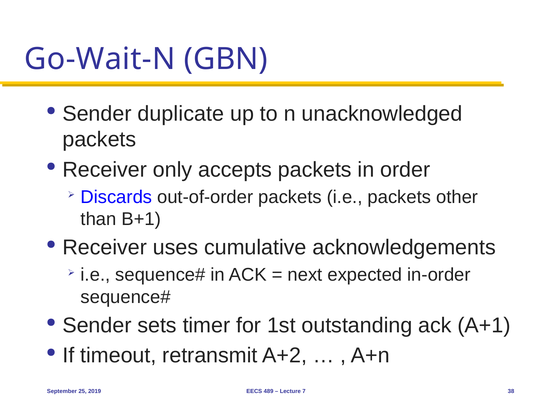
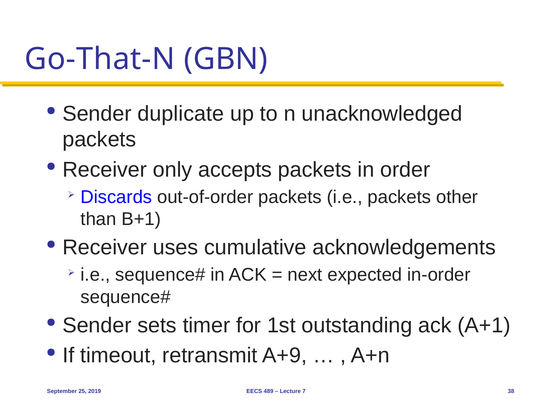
Go-Wait-N: Go-Wait-N -> Go-That-N (100, 59)
A+2: A+2 -> A+9 (285, 356)
